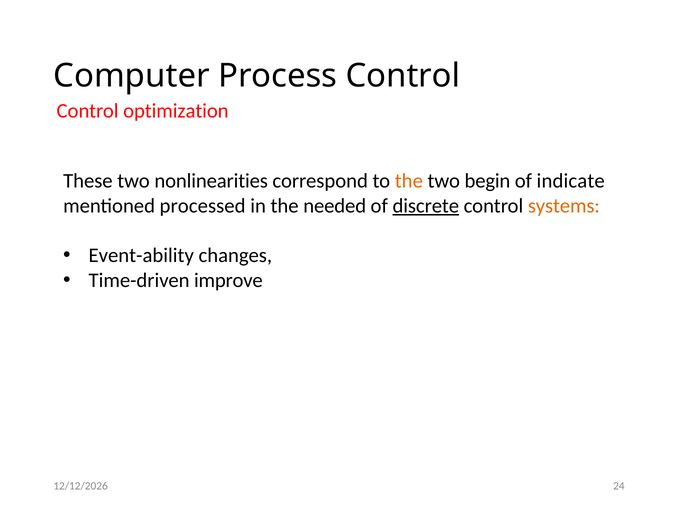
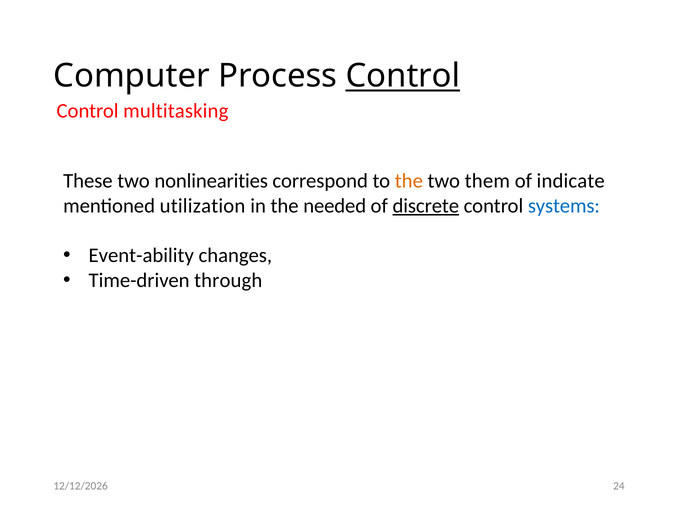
Control underline: none -> present (403, 76)
optimization: optimization -> multitasking (176, 111)
begin: begin -> them (487, 181)
processed: processed -> utilization (203, 206)
systems colour: orange -> blue (564, 206)
improve: improve -> through (228, 280)
